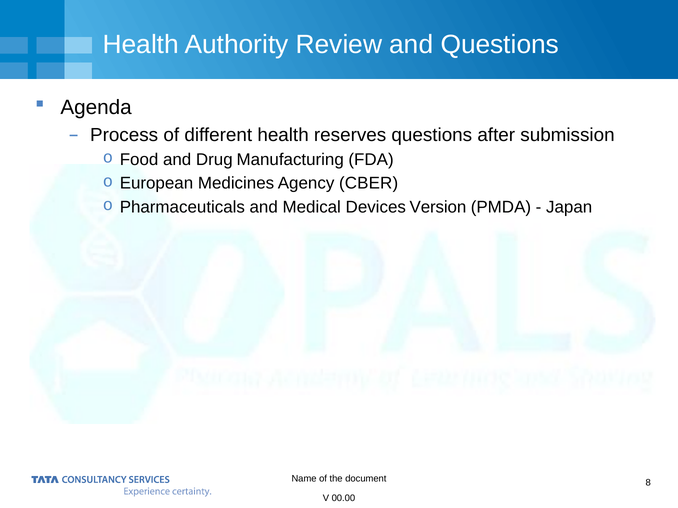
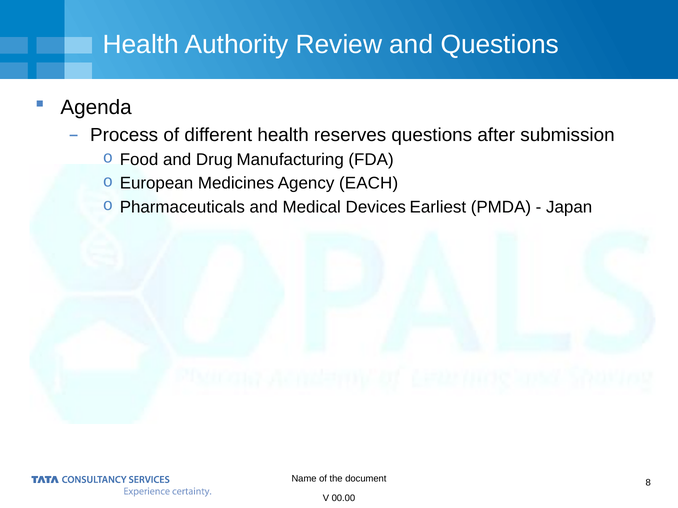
CBER: CBER -> EACH (369, 183)
Version: Version -> Earliest (438, 207)
